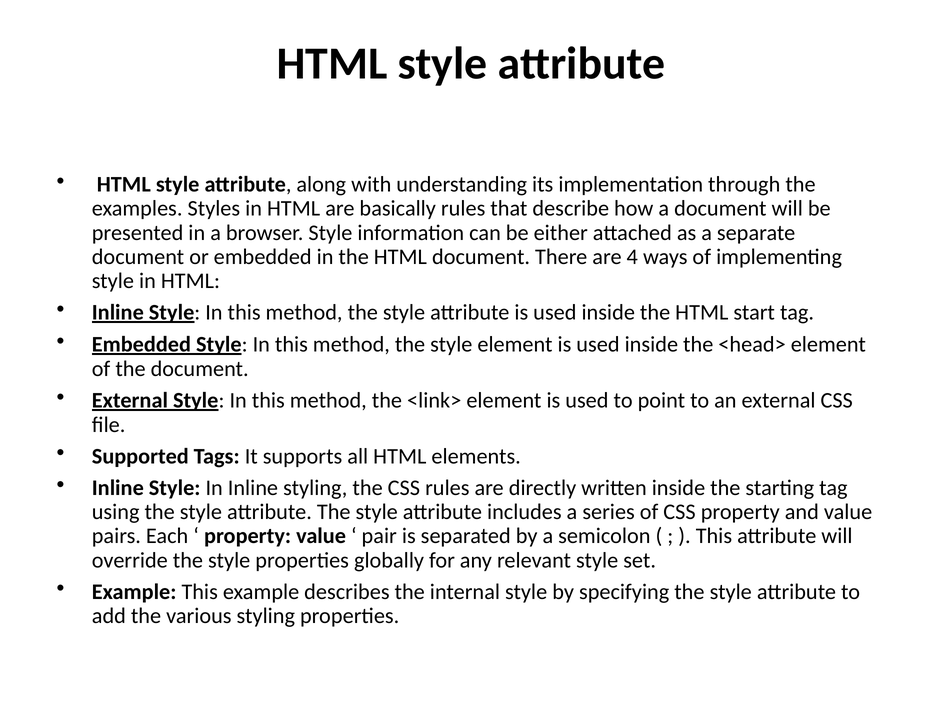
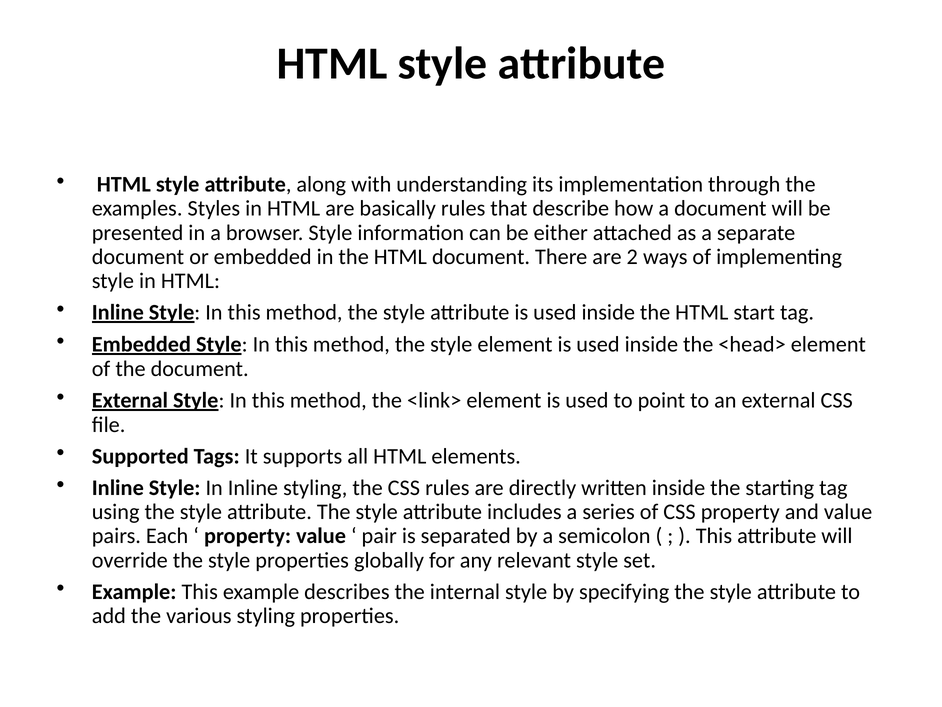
4: 4 -> 2 (632, 257)
